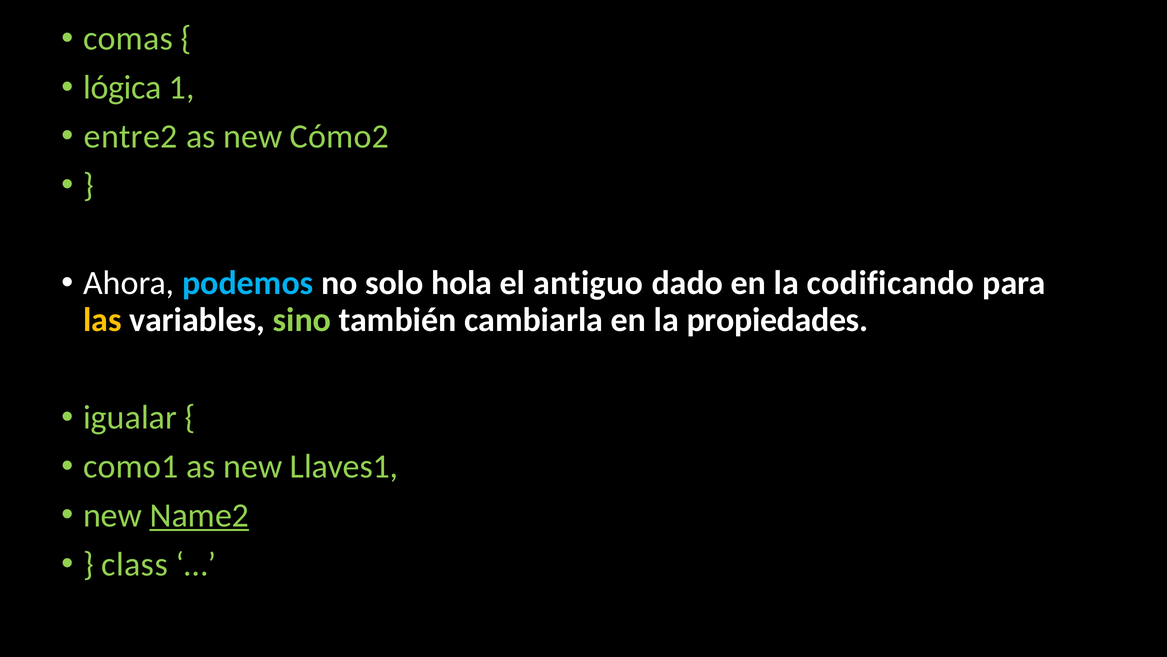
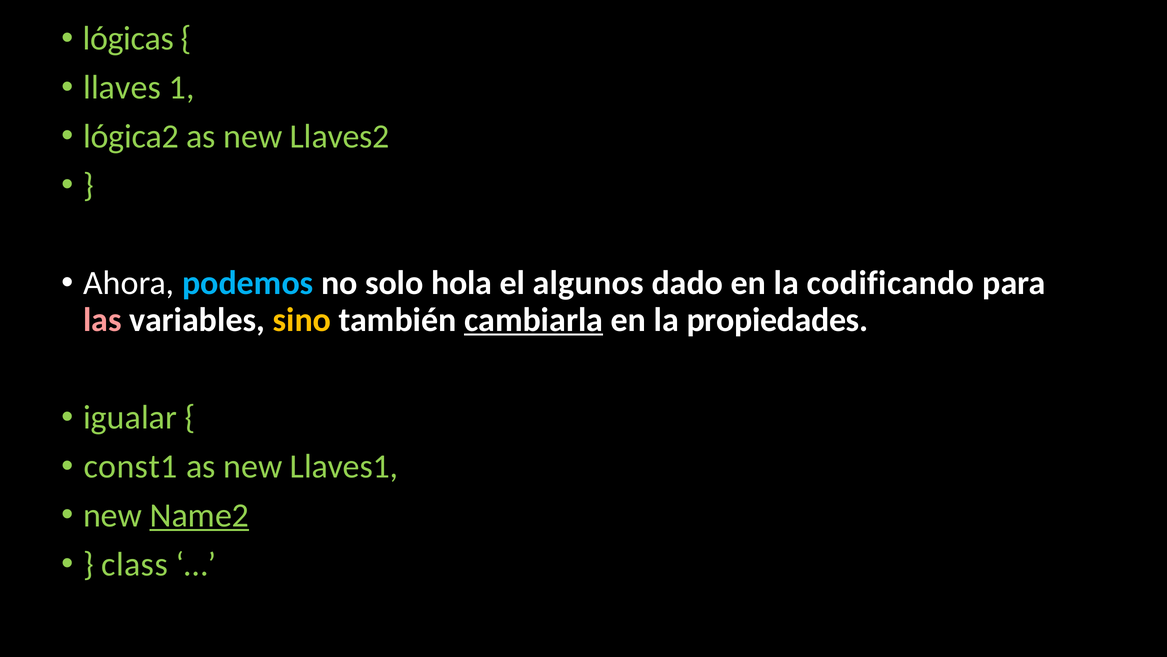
comas: comas -> lógicas (128, 39)
lógica: lógica -> llaves (122, 88)
entre2: entre2 -> lógica2 (131, 136)
Cómo2: Cómo2 -> Llaves2 (340, 136)
antiguo: antiguo -> algunos (588, 283)
las colour: yellow -> pink (102, 320)
sino colour: light green -> yellow (302, 320)
cambiarla underline: none -> present (534, 320)
como1: como1 -> const1 (131, 466)
